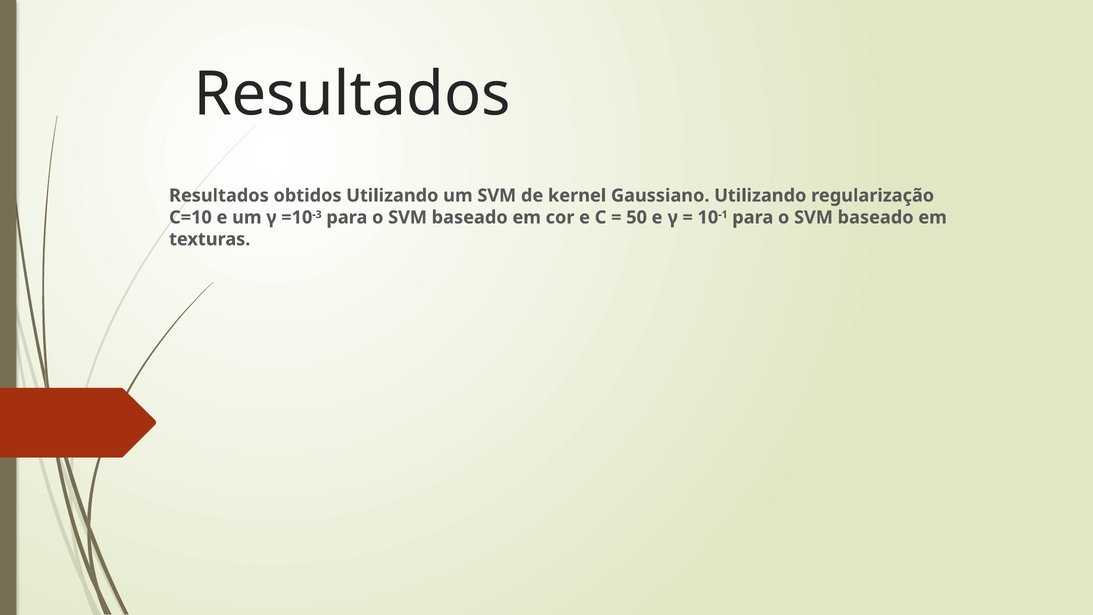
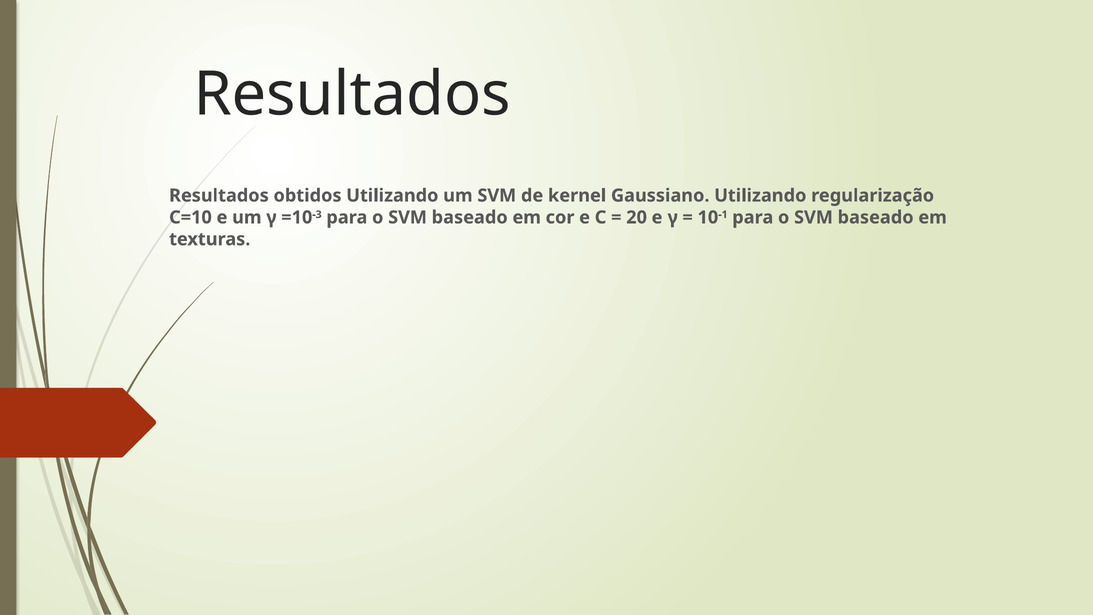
50: 50 -> 20 (637, 217)
